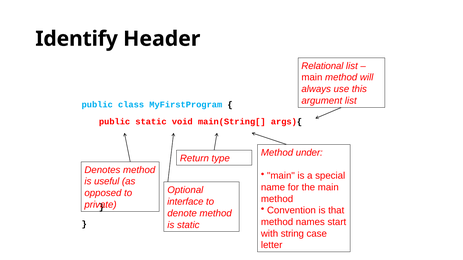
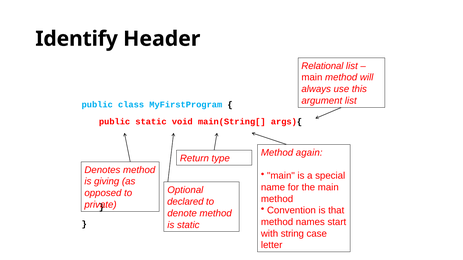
under: under -> again (309, 153)
useful: useful -> giving (107, 182)
interface: interface -> declared (185, 202)
